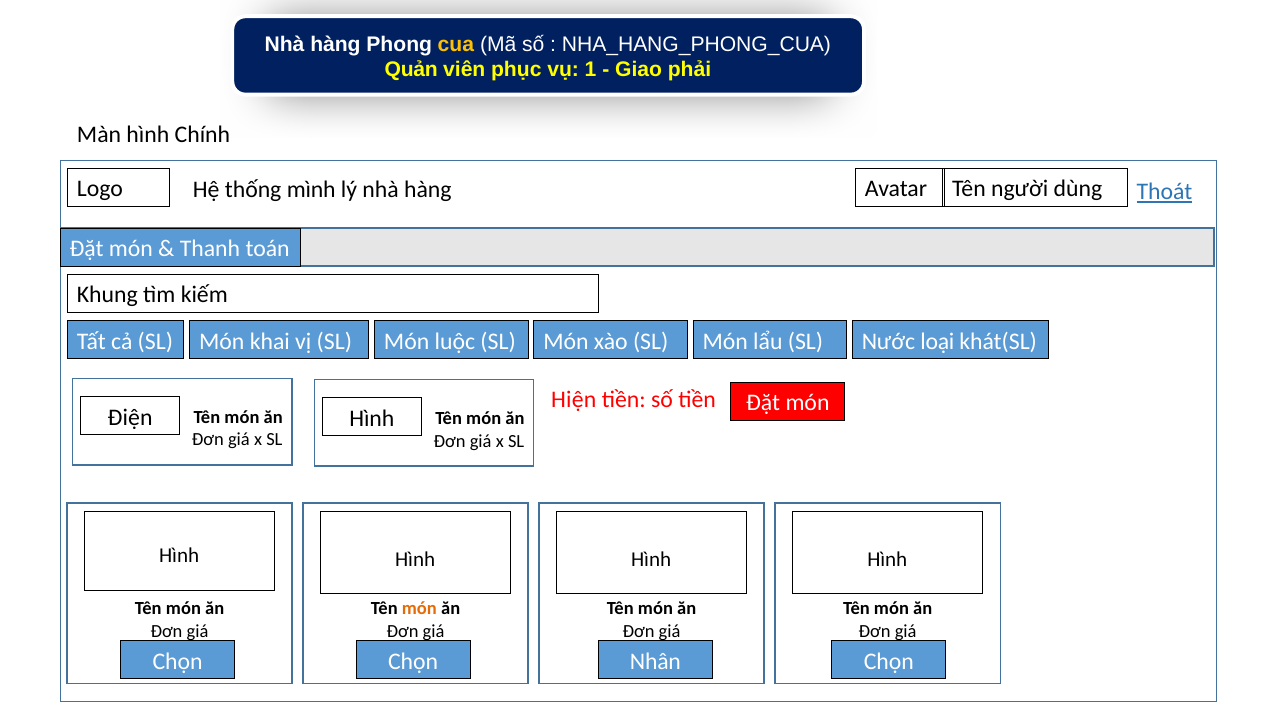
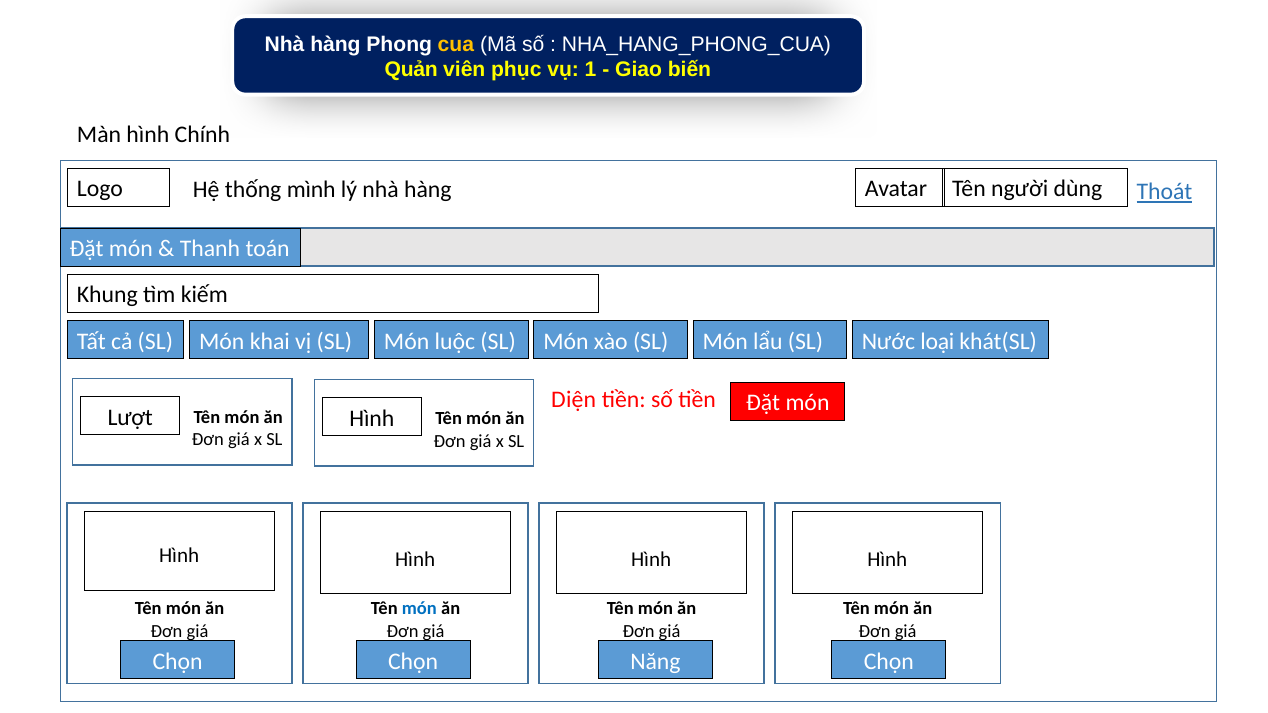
phải: phải -> biến (689, 70)
Hiện: Hiện -> Diện (574, 399)
Điện: Điện -> Lượt (130, 417)
món colour: orange -> blue (419, 609)
Nhân: Nhân -> Năng (655, 662)
